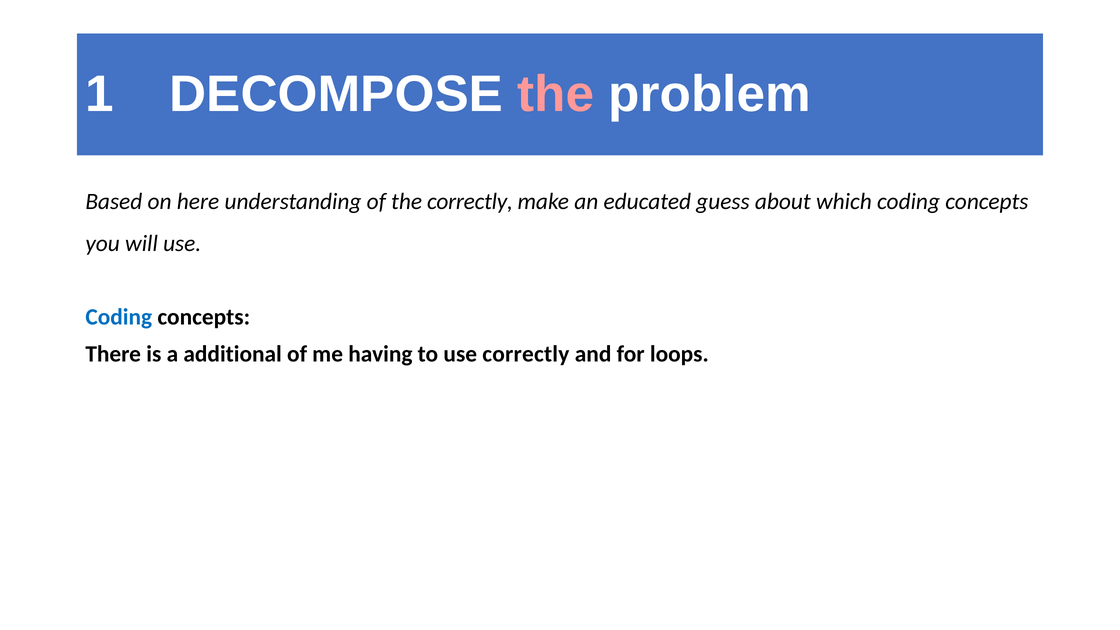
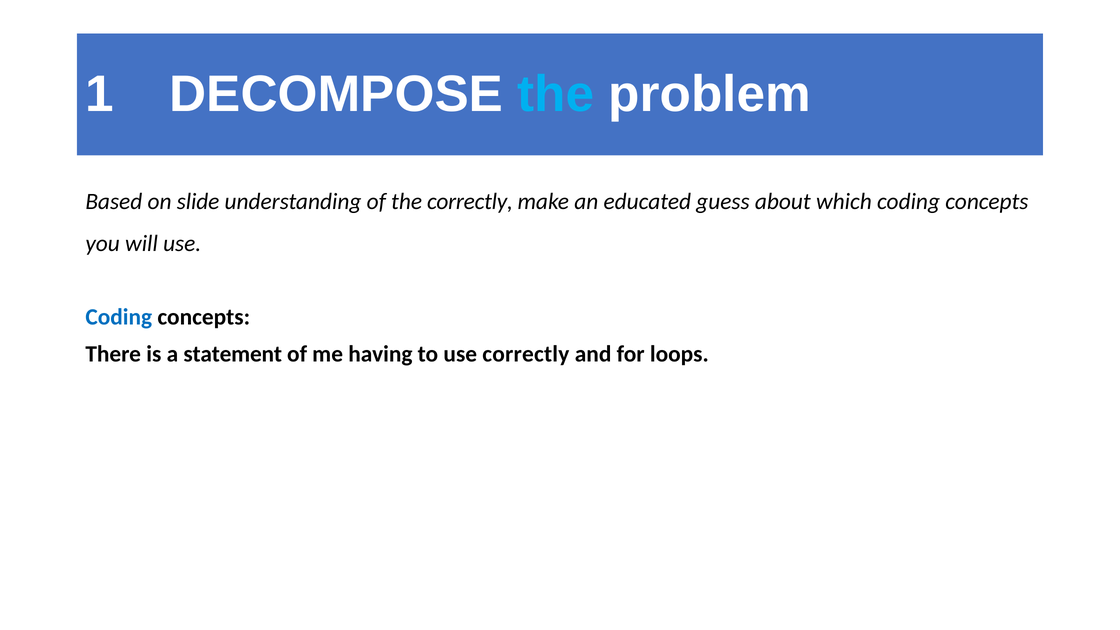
the colour: pink -> light blue (556, 94)
here: here -> slide (198, 202)
additional: additional -> statement (233, 354)
